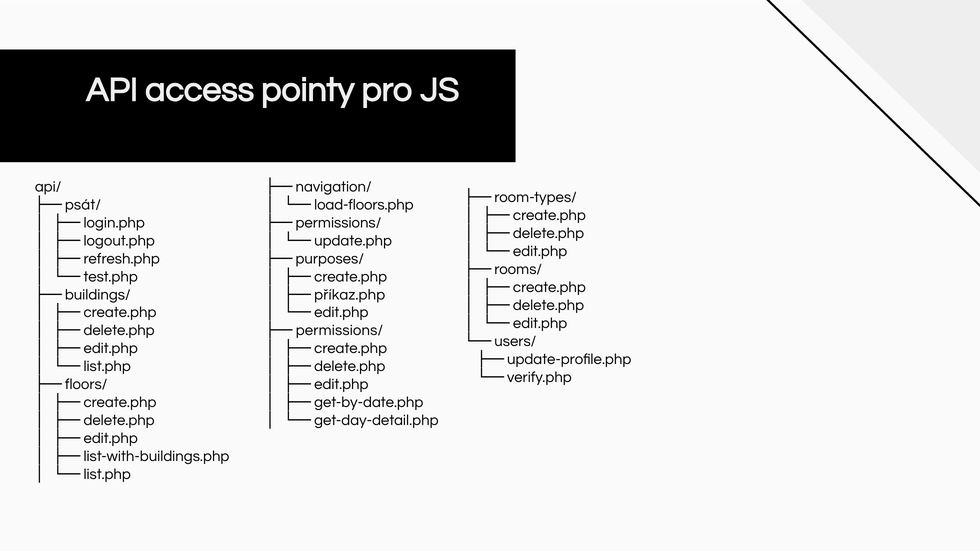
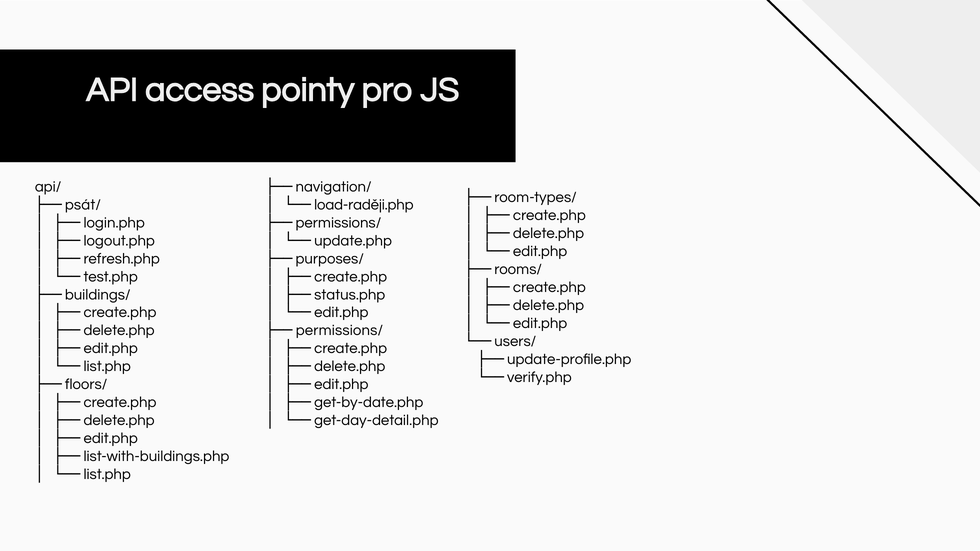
load-floors.php: load-floors.php -> load-raději.php (364, 205)
příkaz.php: příkaz.php -> status.php (350, 295)
